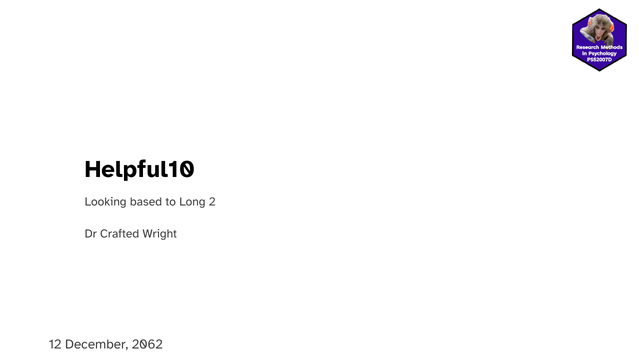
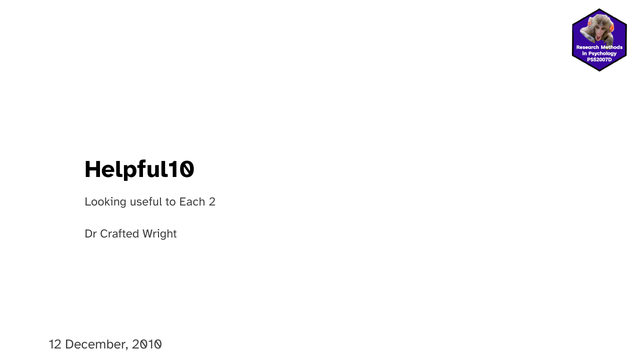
based: based -> useful (146, 201)
Long: Long -> Each (192, 201)
2062: 2062 -> 2010 (147, 344)
